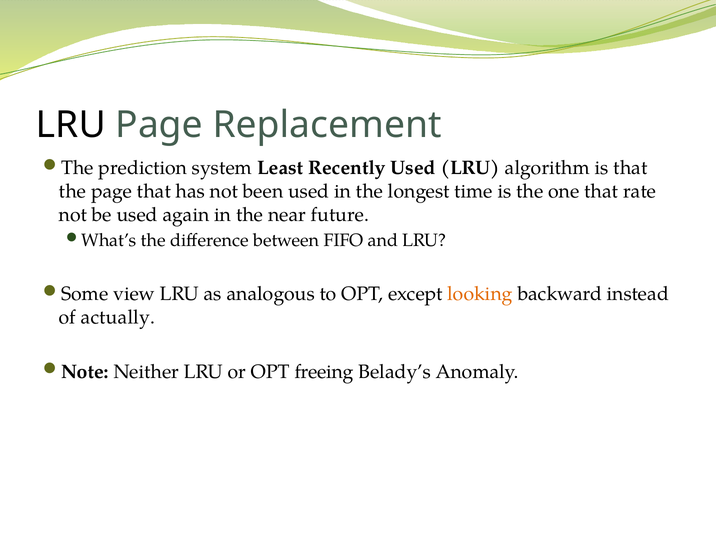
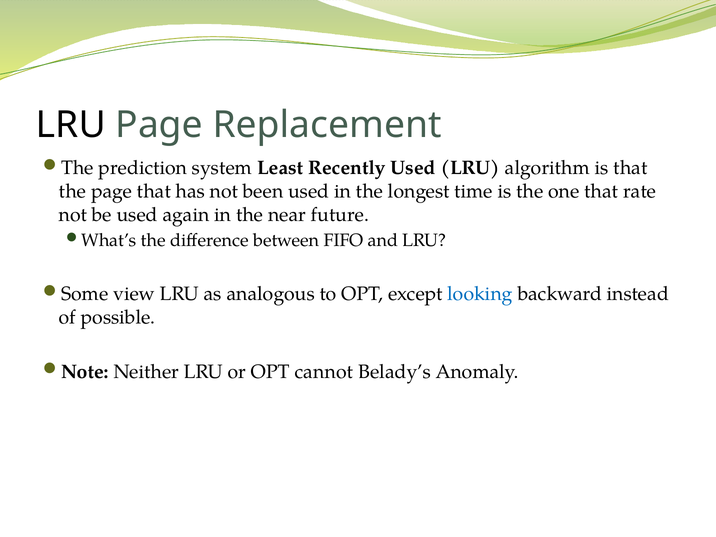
looking colour: orange -> blue (480, 294)
actually: actually -> possible (118, 317)
freeing: freeing -> cannot (324, 372)
